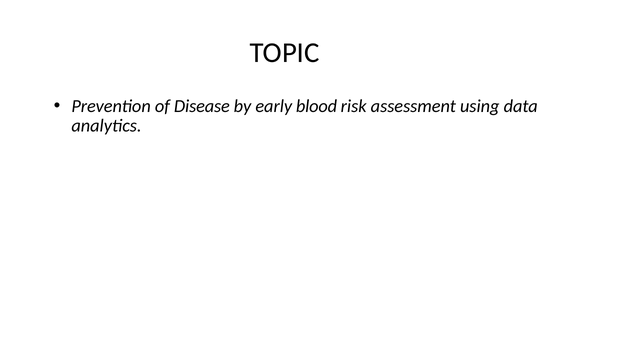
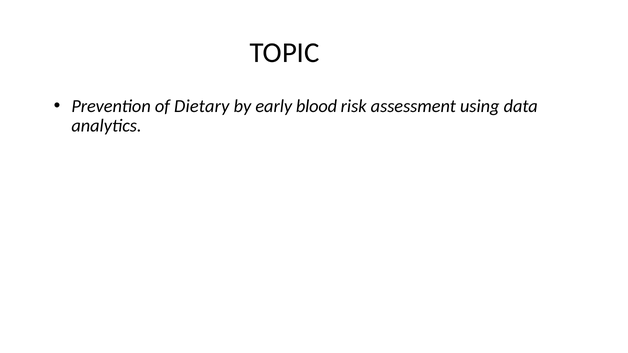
Disease: Disease -> Dietary (202, 106)
